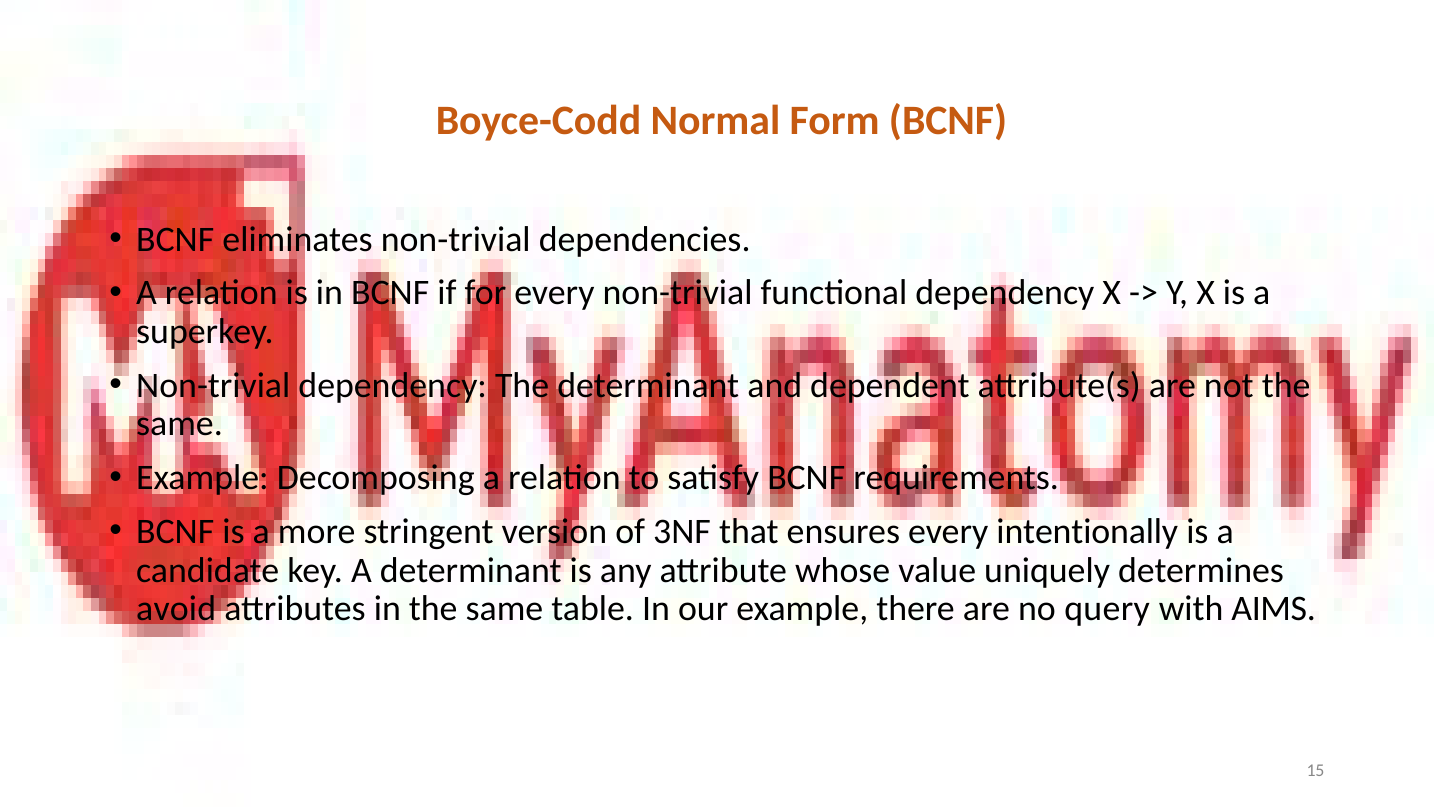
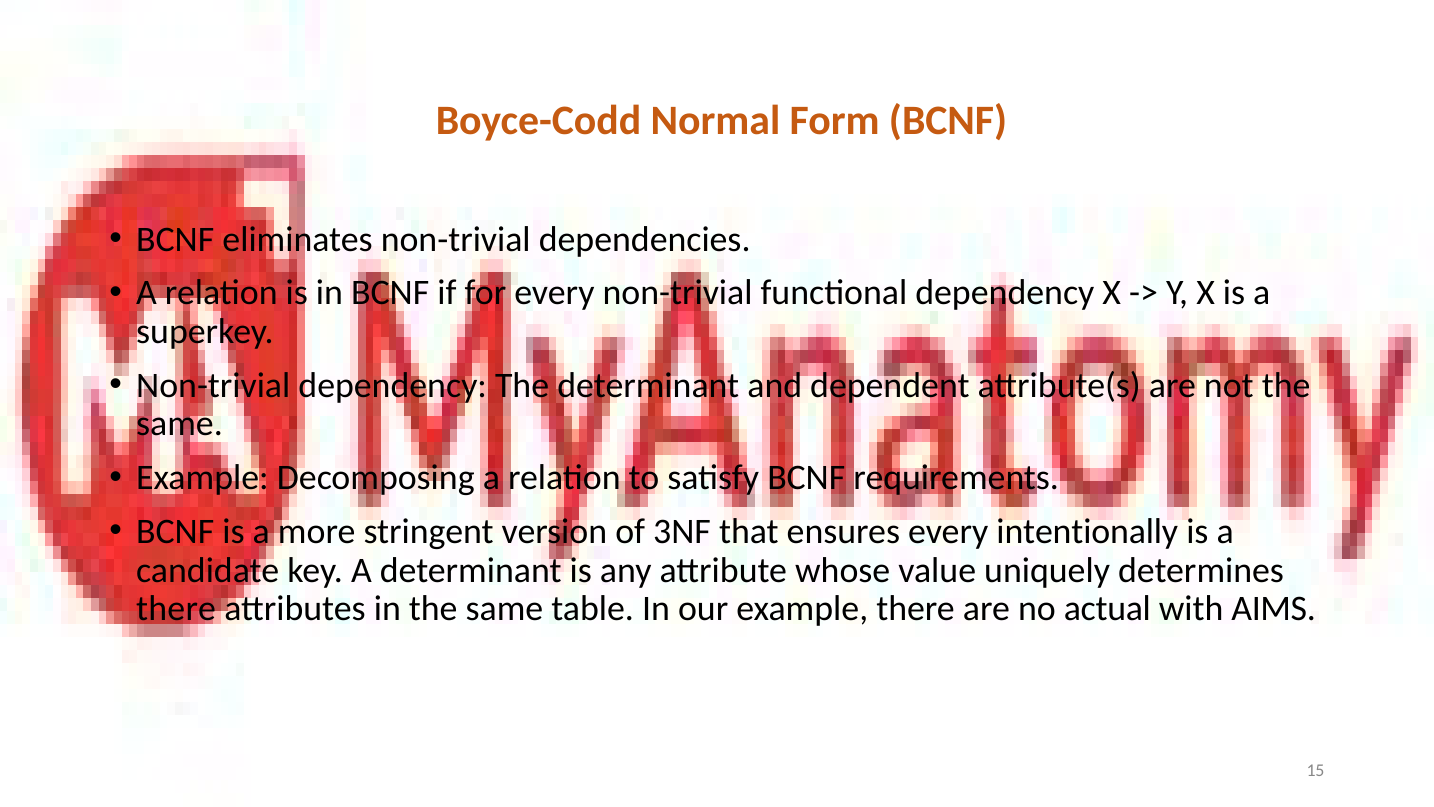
avoid: avoid -> there (176, 609)
query: query -> actual (1107, 609)
